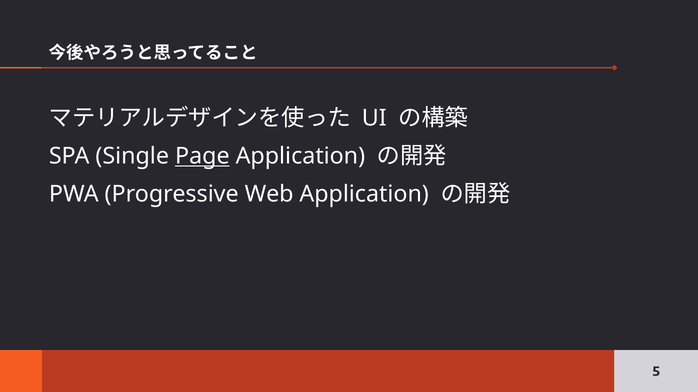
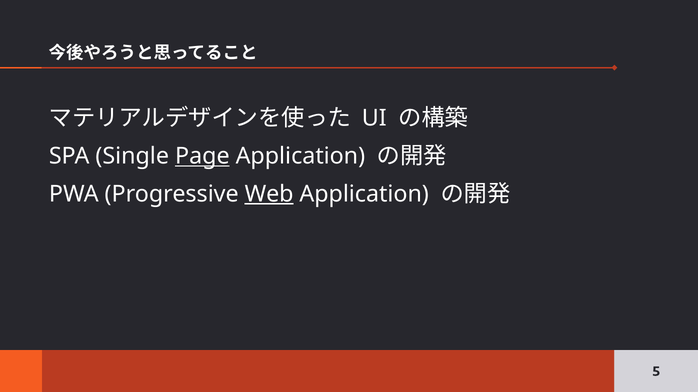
Web underline: none -> present (269, 194)
